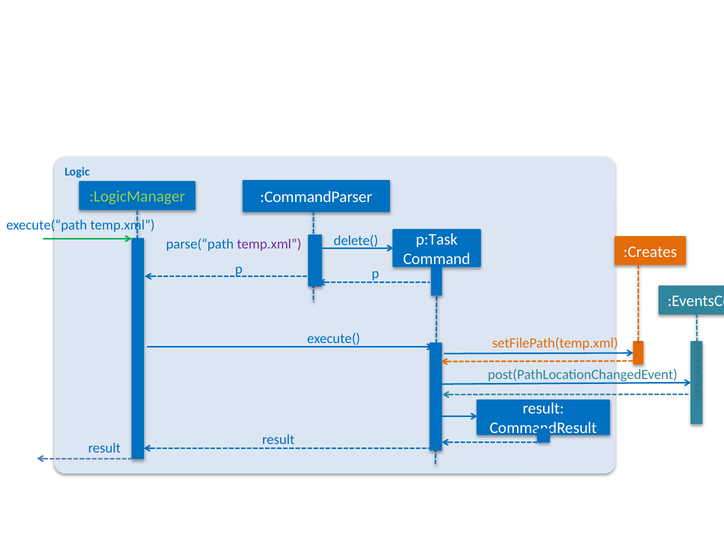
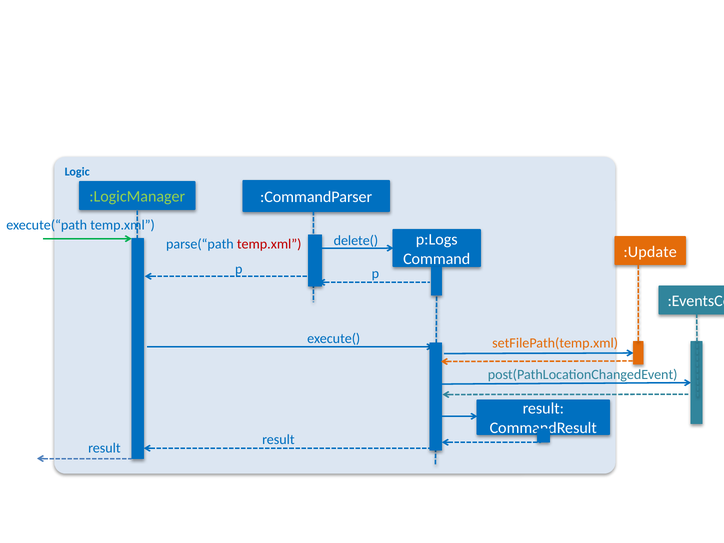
p:Task: p:Task -> p:Logs (437, 240)
temp.xml colour: purple -> red (269, 244)
:Creates: :Creates -> :Update (650, 252)
